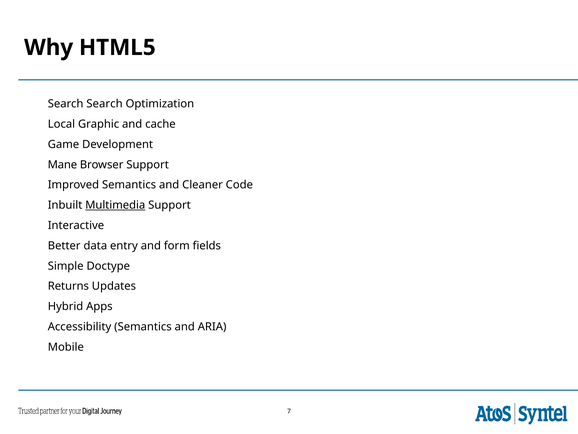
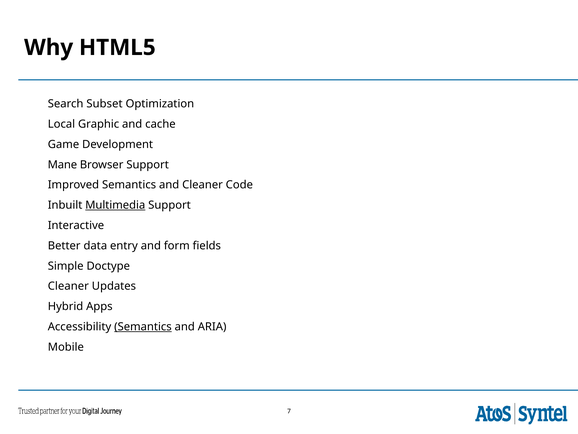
Search Search: Search -> Subset (104, 104)
Returns: Returns -> Cleaner (68, 286)
Semantics underline: none -> present (143, 326)
